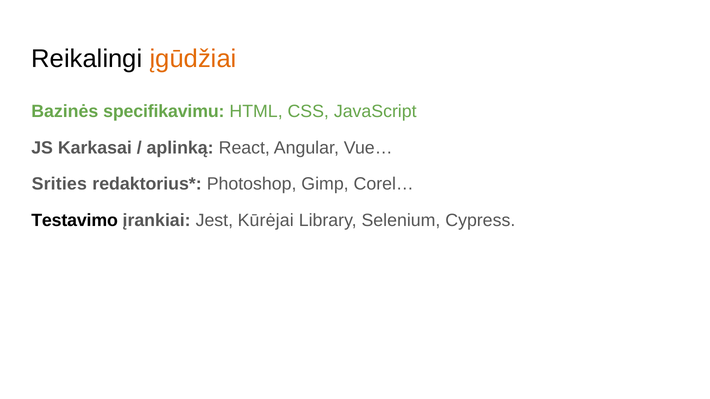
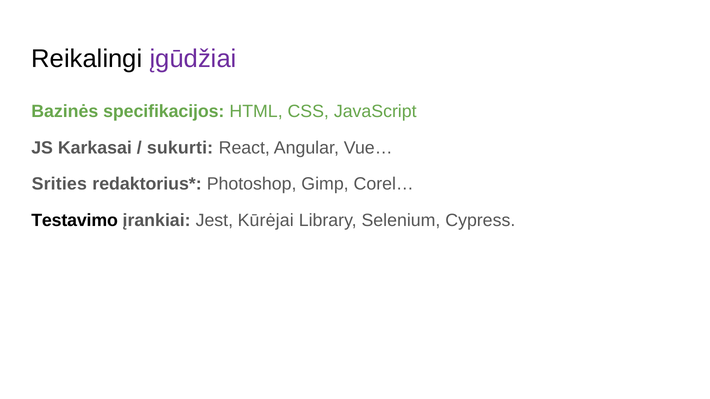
įgūdžiai colour: orange -> purple (193, 59)
specifikavimu: specifikavimu -> specifikacijos (164, 112)
aplinką: aplinką -> sukurti (180, 148)
